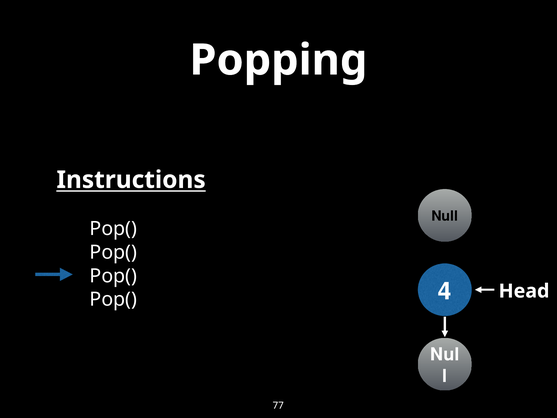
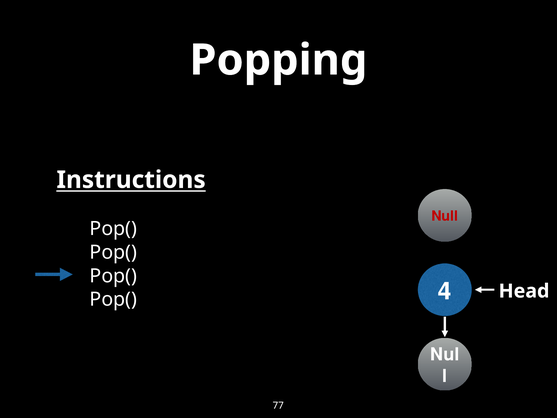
Null colour: black -> red (445, 216)
